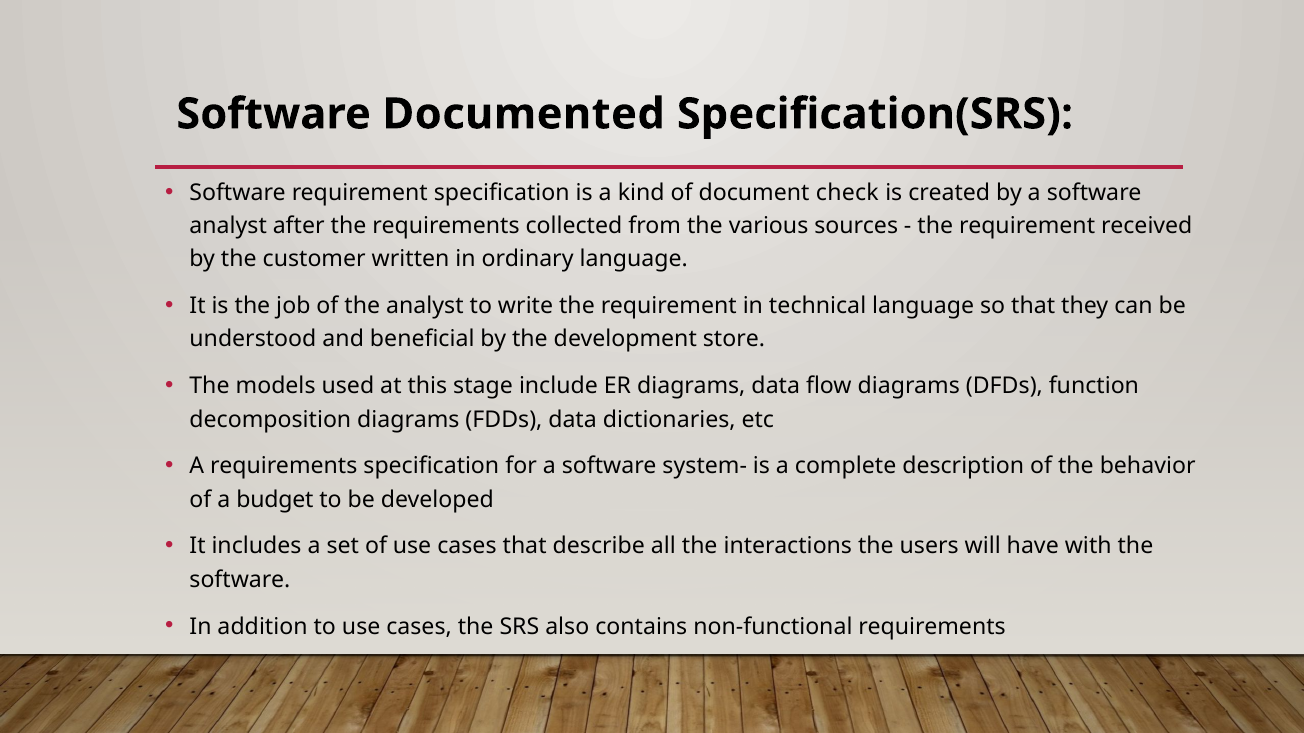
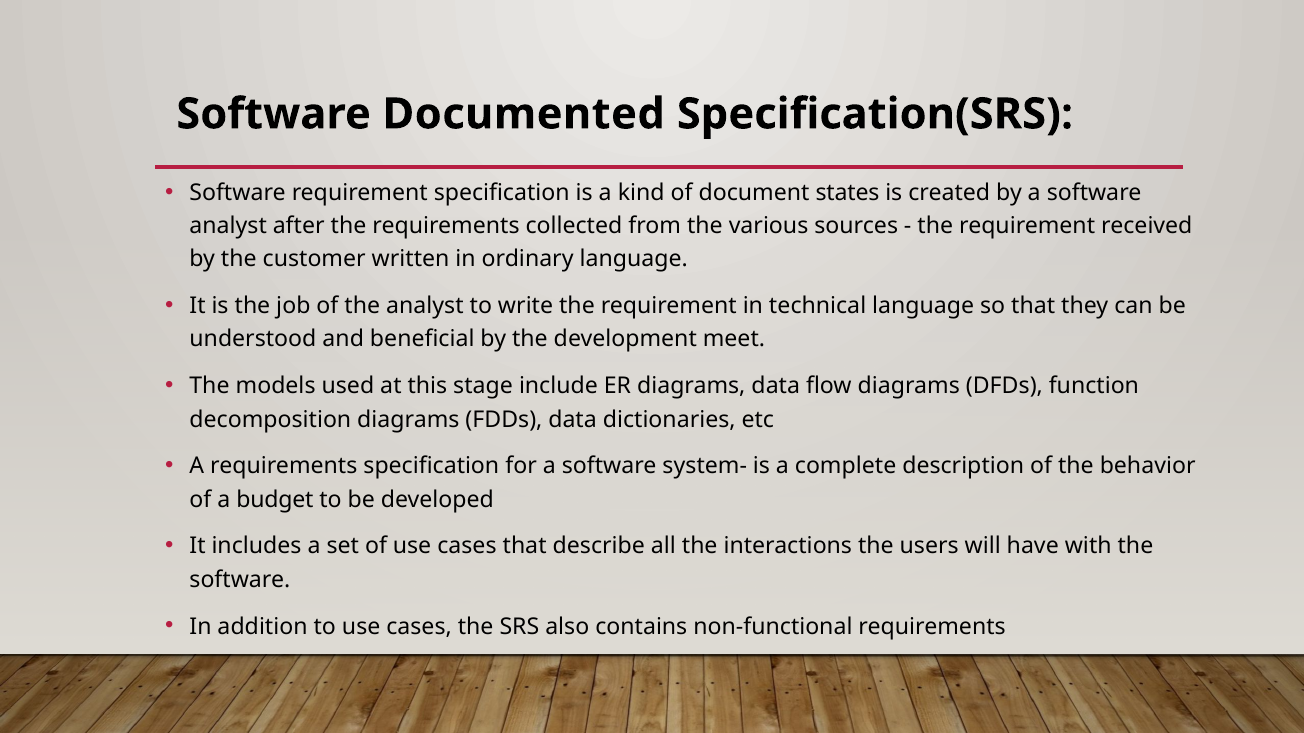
check: check -> states (848, 193)
store: store -> meet (734, 340)
